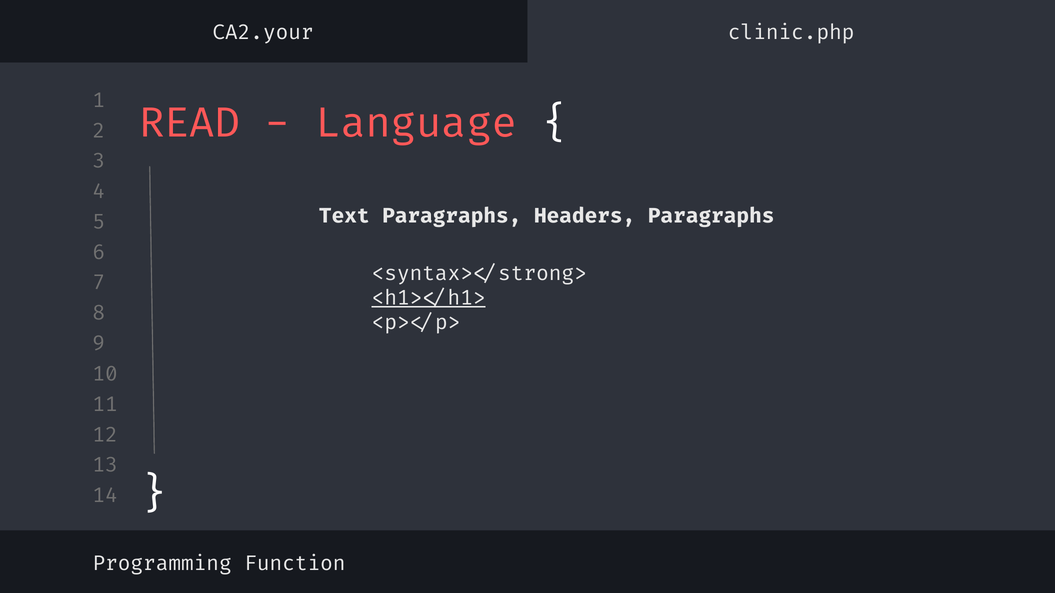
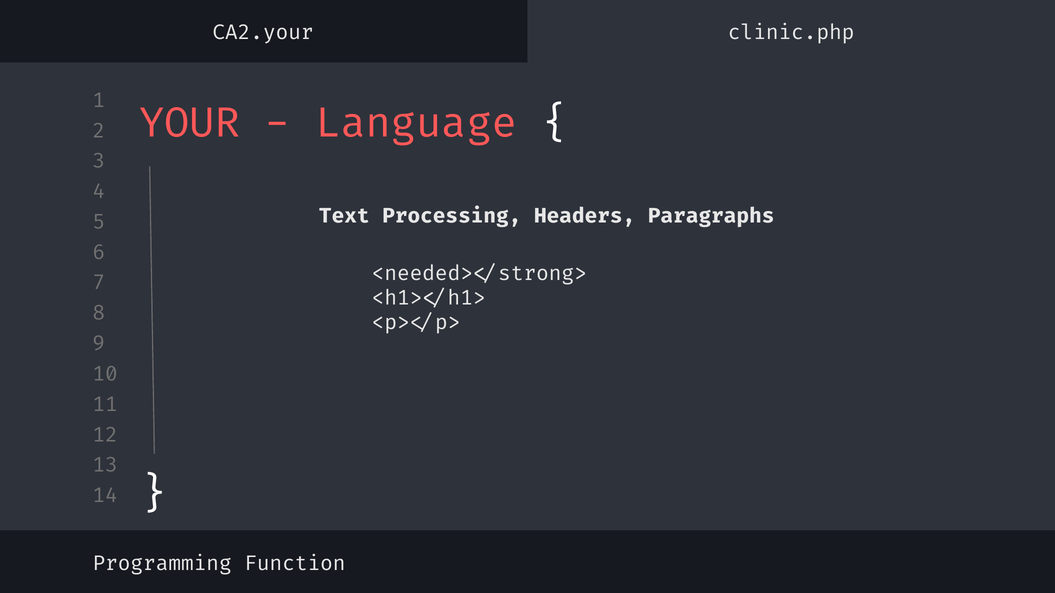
READ: READ -> YOUR (190, 123)
Text Paragraphs: Paragraphs -> Processing (452, 216)
<syntax></strong>: <syntax></strong> -> <needed></strong> (479, 274)
<h1></h1> underline: present -> none (429, 298)
